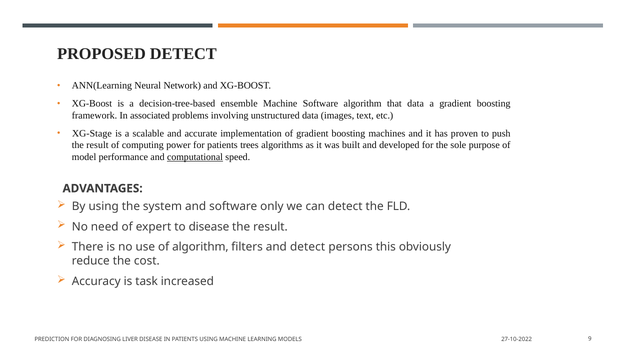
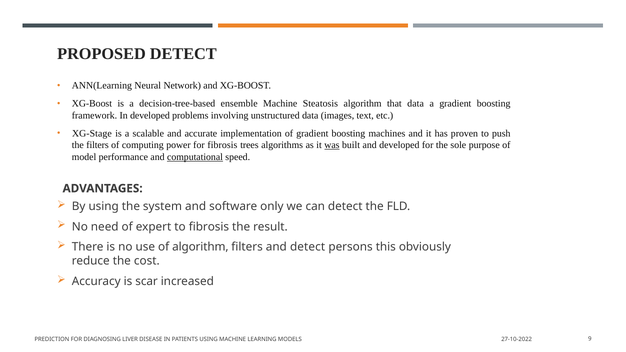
Machine Software: Software -> Steatosis (320, 104)
In associated: associated -> developed (150, 115)
result: result -> filters (98, 145)
for patients: patients -> fibrosis (222, 145)
was underline: none -> present (332, 145)
to disease: disease -> fibrosis (209, 227)
task: task -> scar (147, 282)
